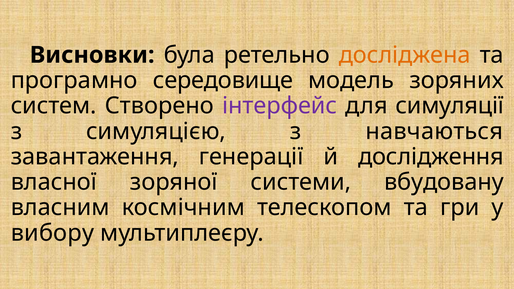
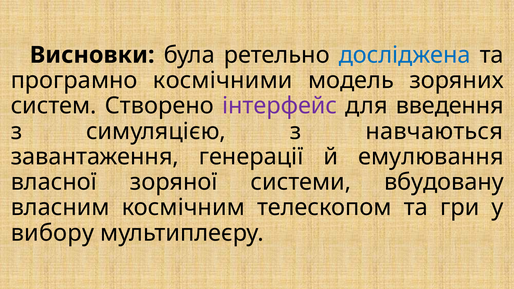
досліджена colour: orange -> blue (405, 55)
середовище: середовище -> космічними (223, 80)
симуляції: симуляції -> введення (450, 106)
дослідження: дослідження -> емулювання (431, 157)
